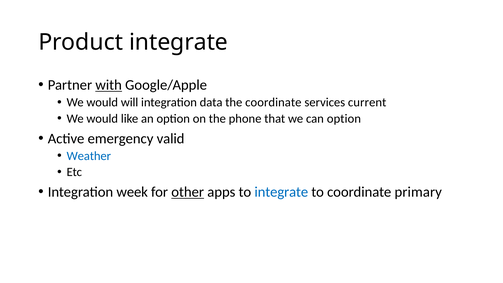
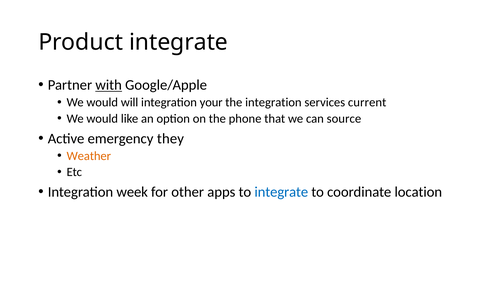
data: data -> your (211, 102)
the coordinate: coordinate -> integration (273, 102)
can option: option -> source (344, 119)
valid: valid -> they (170, 139)
Weather colour: blue -> orange (89, 156)
other underline: present -> none (188, 192)
primary: primary -> location (418, 192)
